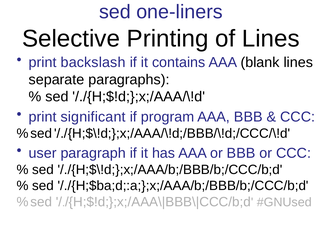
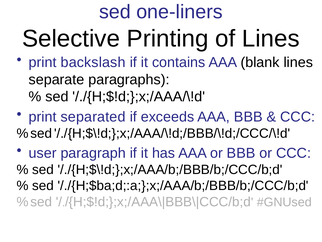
significant: significant -> separated (93, 117)
program: program -> exceeds (168, 117)
